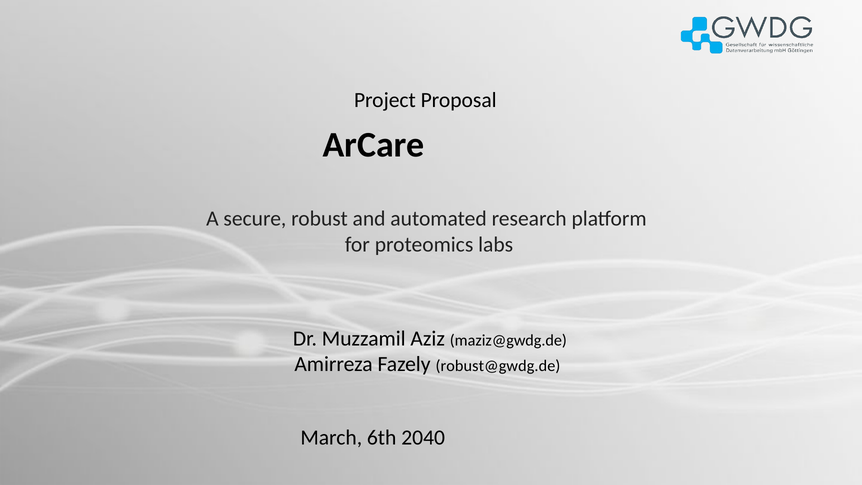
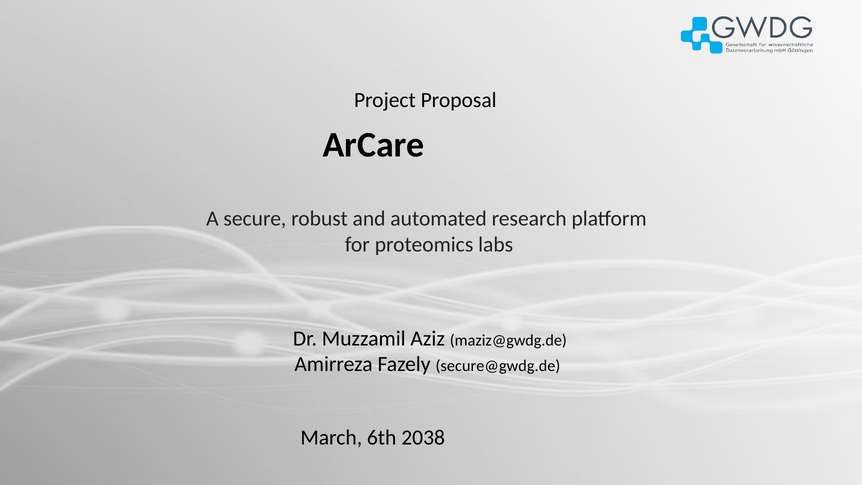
robust@gwdg.de: robust@gwdg.de -> secure@gwdg.de (498, 366)
2040: 2040 -> 2038 (423, 437)
